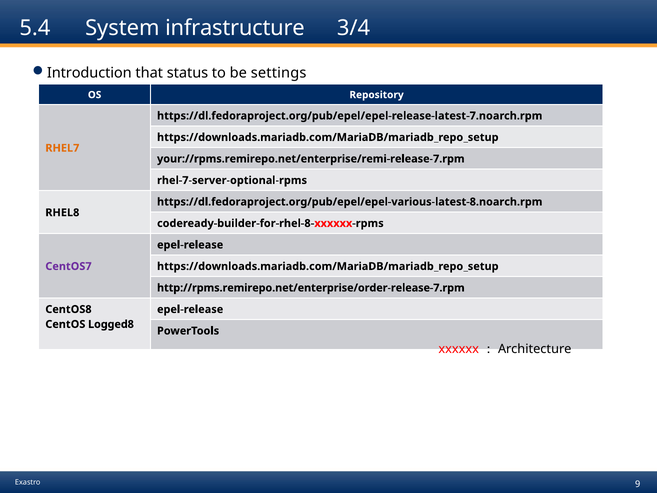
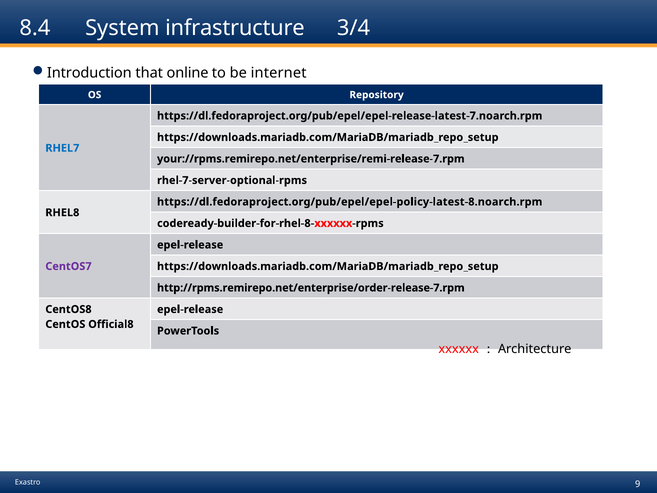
5.4: 5.4 -> 8.4 (35, 28)
status: status -> online (188, 73)
settings: settings -> internet (279, 73)
RHEL7 colour: orange -> blue (62, 148)
https://dl.fedoraproject.org/pub/epel/epel-various-latest-8.noarch.rpm: https://dl.fedoraproject.org/pub/epel/epel-various-latest-8.noarch.rpm -> https://dl.fedoraproject.org/pub/epel/epel-policy-latest-8.noarch.rpm (350, 202)
Logged8: Logged8 -> Official8 (111, 324)
